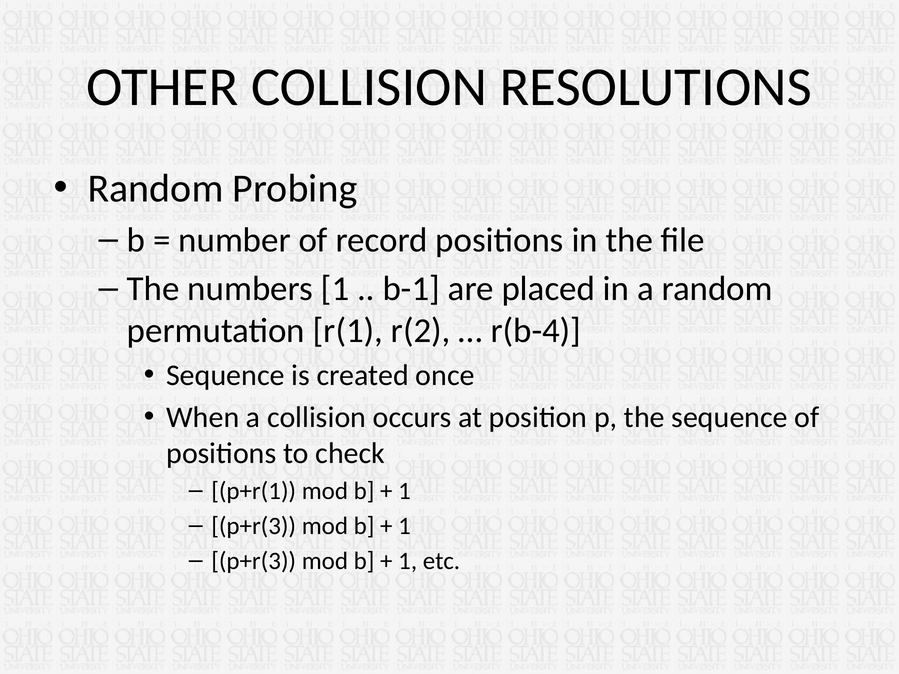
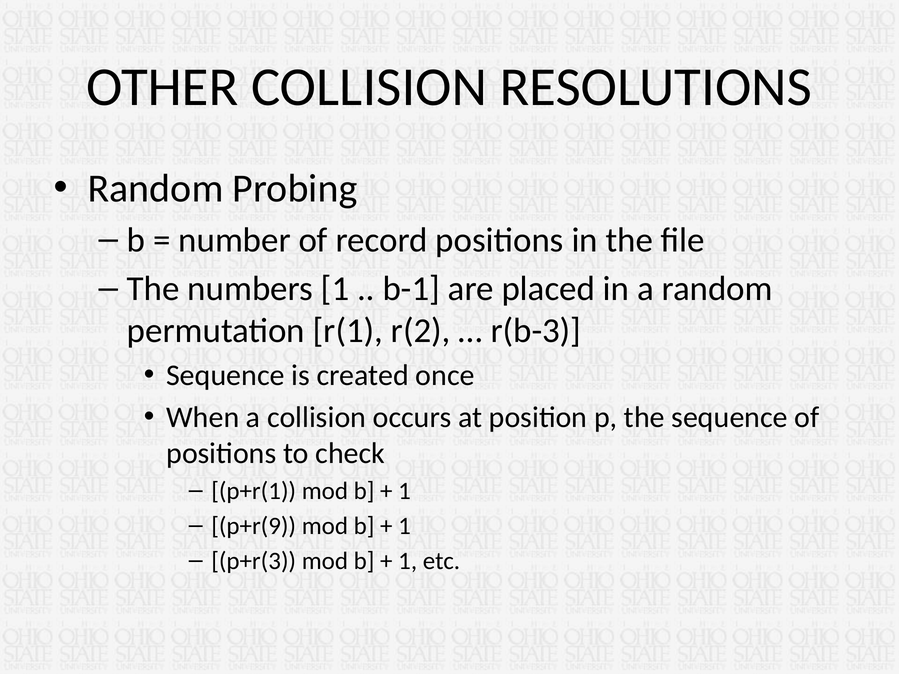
r(b-4: r(b-4 -> r(b-3 (536, 331)
p+r(3: p+r(3 -> p+r(9 (254, 526)
